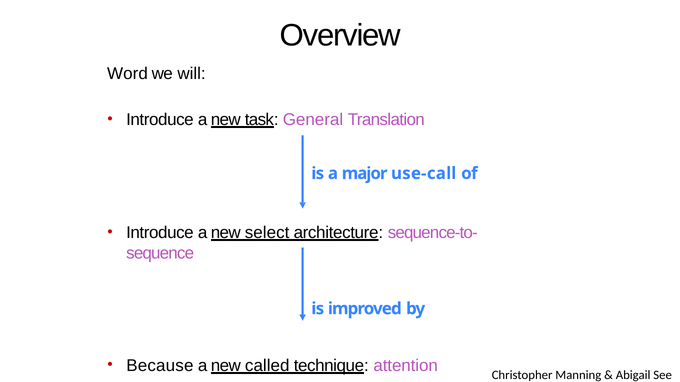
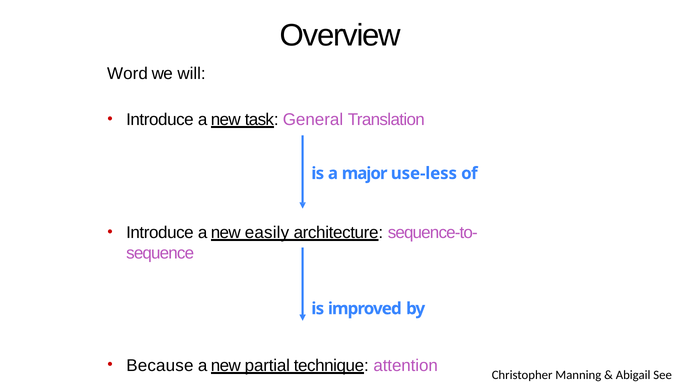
use-call: use-call -> use-less (424, 174)
select: select -> easily (267, 233)
called: called -> partial (267, 366)
